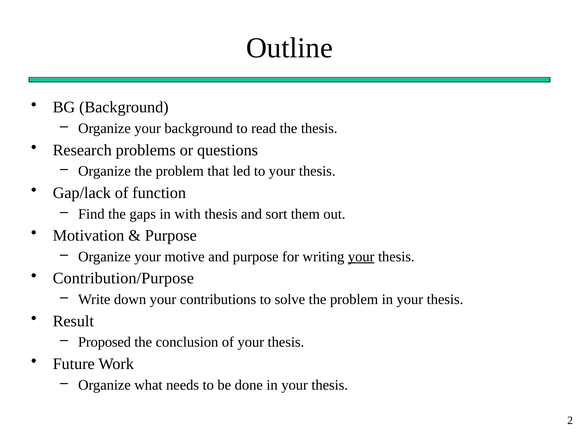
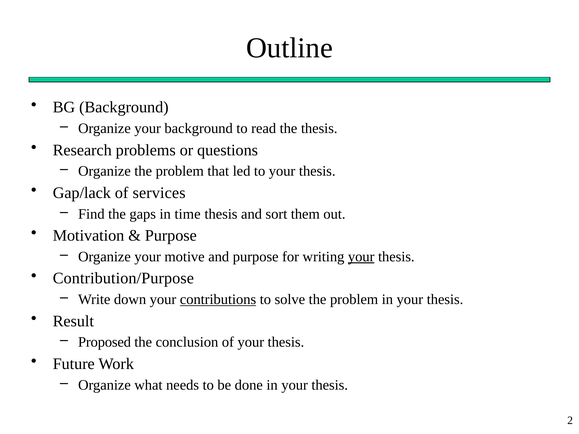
function: function -> services (159, 193)
with: with -> time (188, 214)
contributions underline: none -> present (218, 300)
